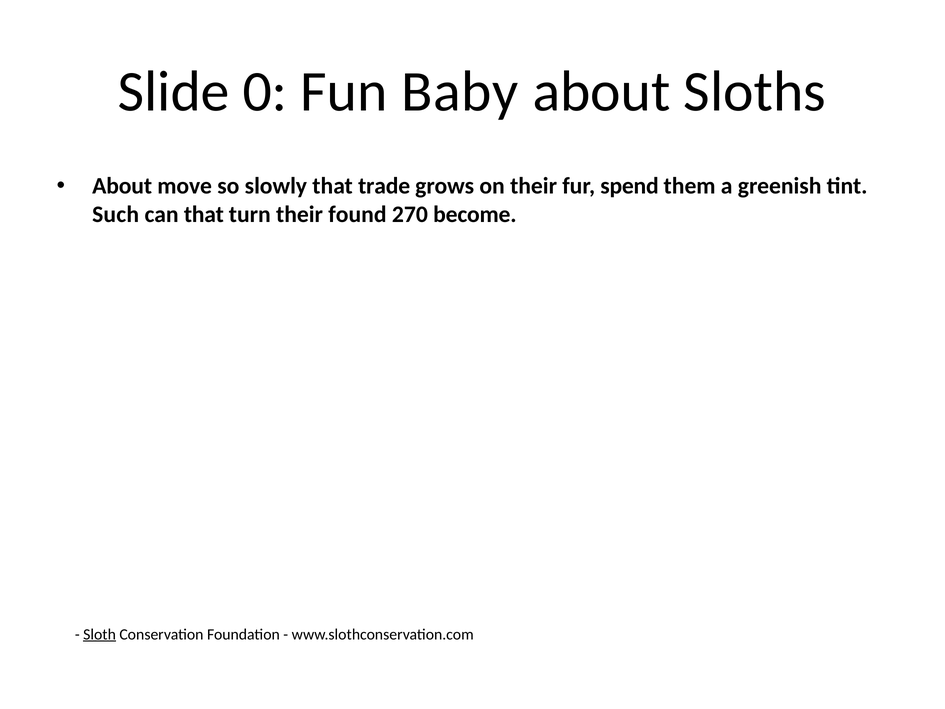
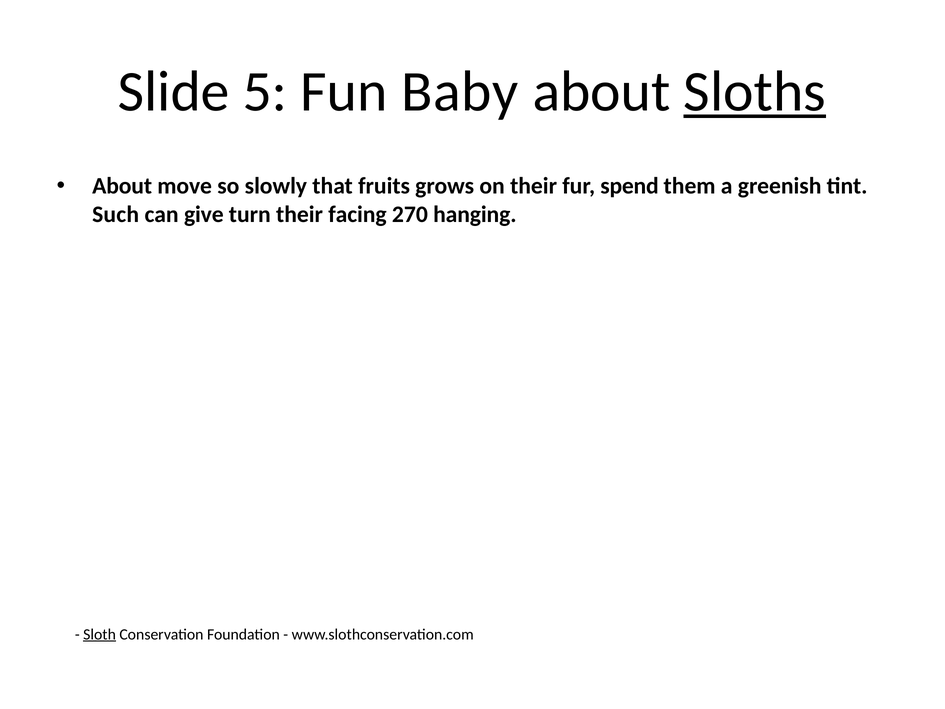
0: 0 -> 5 (265, 91)
Sloths underline: none -> present (755, 91)
trade: trade -> fruits (384, 186)
can that: that -> give (204, 214)
found: found -> facing (357, 214)
become: become -> hanging (475, 214)
